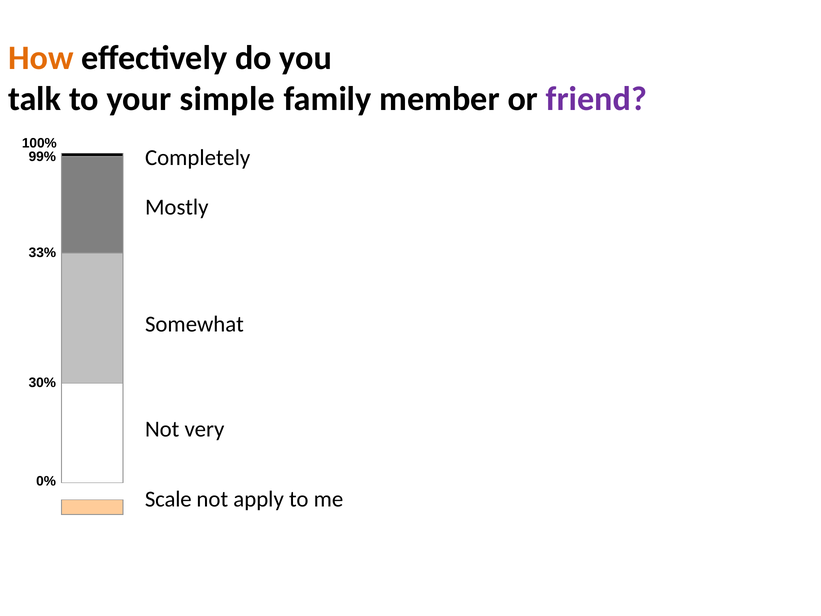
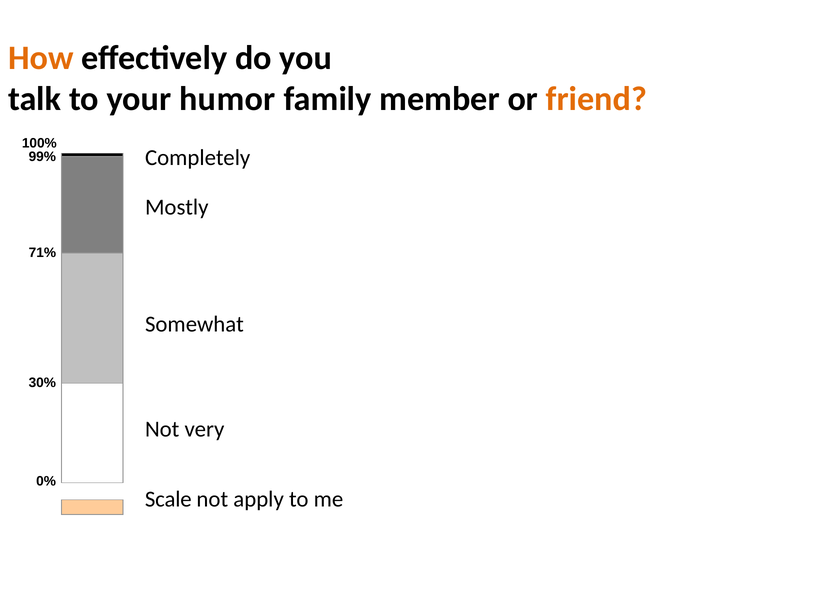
simple: simple -> humor (227, 99)
friend colour: purple -> orange (596, 99)
33%: 33% -> 71% (42, 253)
